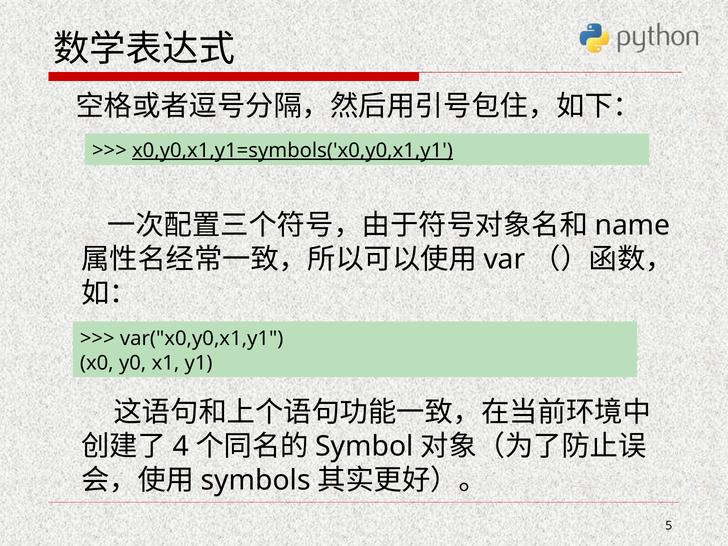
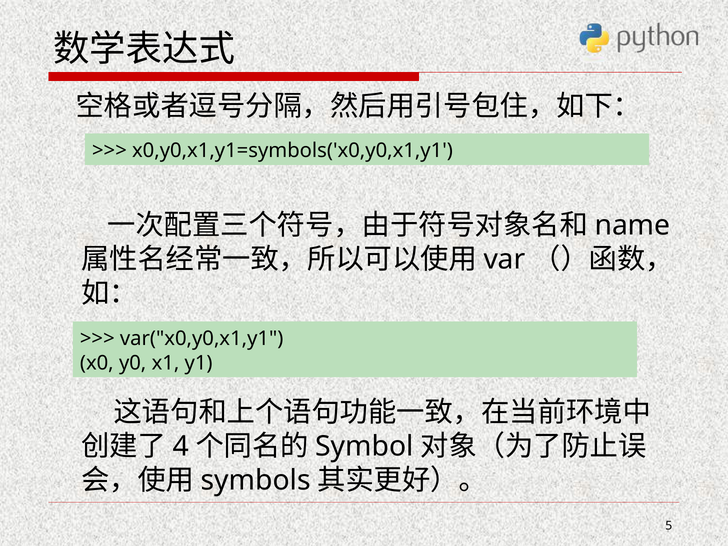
x0,y0,x1,y1=symbols('x0,y0,x1,y1 underline: present -> none (292, 151)
